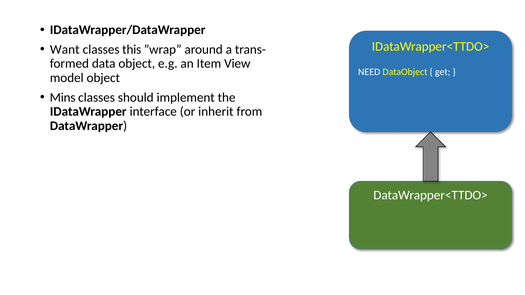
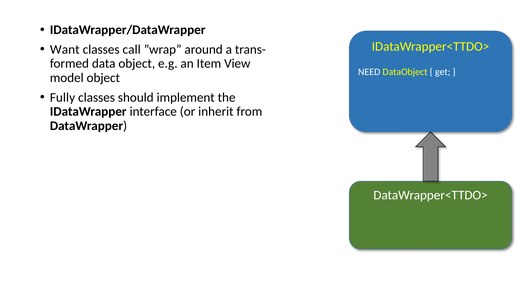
this: this -> call (132, 50)
Mins: Mins -> Fully (62, 98)
